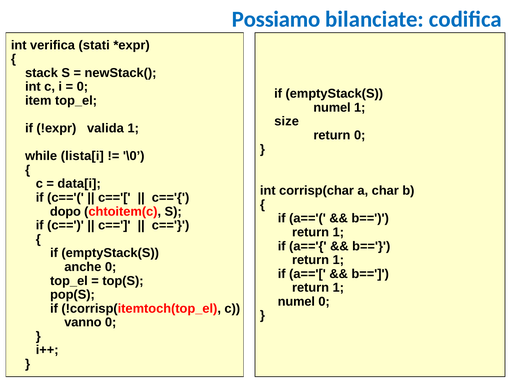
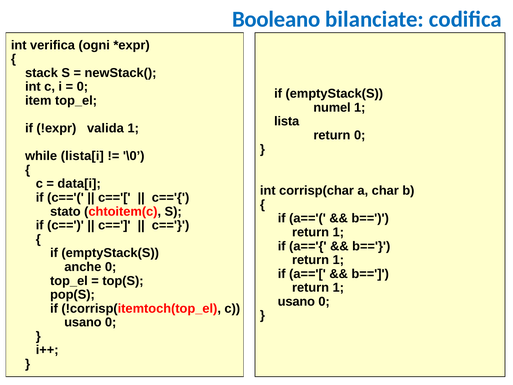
Possiamo: Possiamo -> Booleano (276, 19)
stati: stati -> ogni (94, 45)
size: size -> lista (287, 121)
dopo: dopo -> stato (65, 211)
numel: numel -> usano (296, 301)
vanno: vanno -> usano (83, 322)
